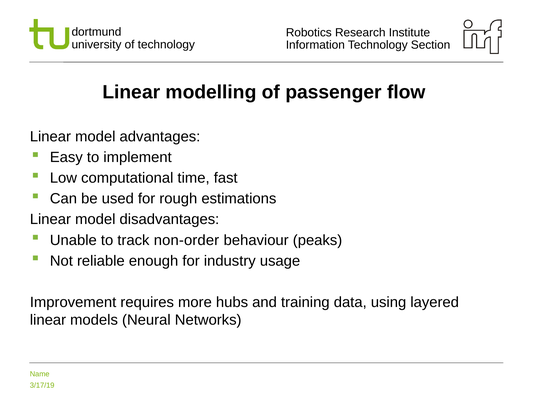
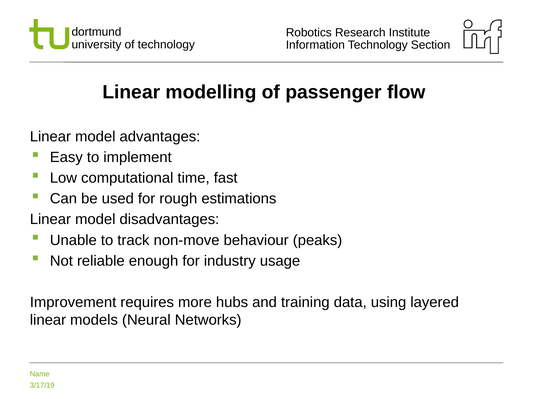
non-order: non-order -> non-move (187, 241)
